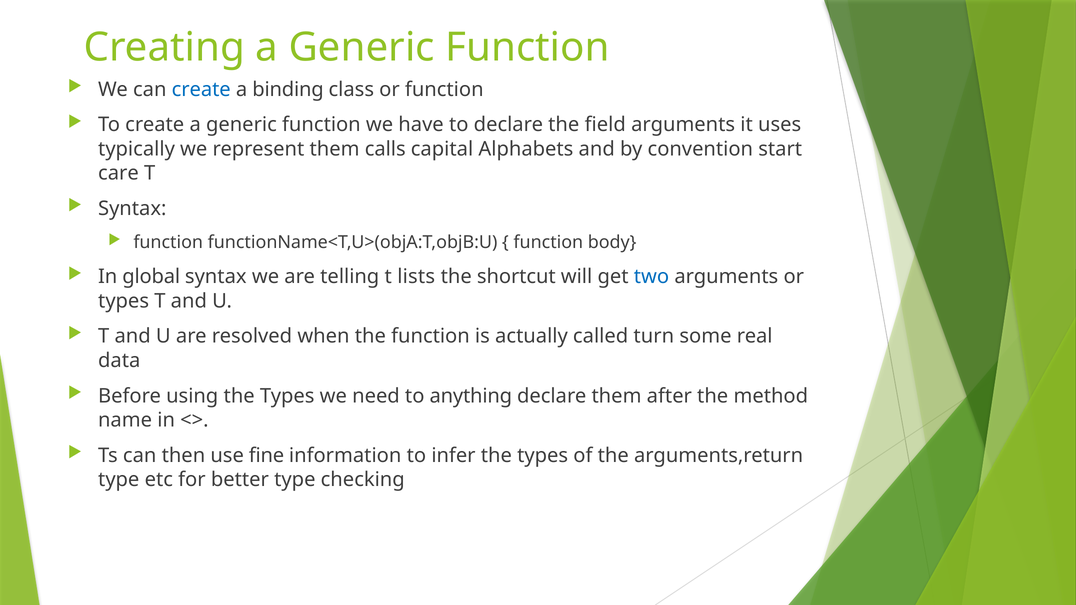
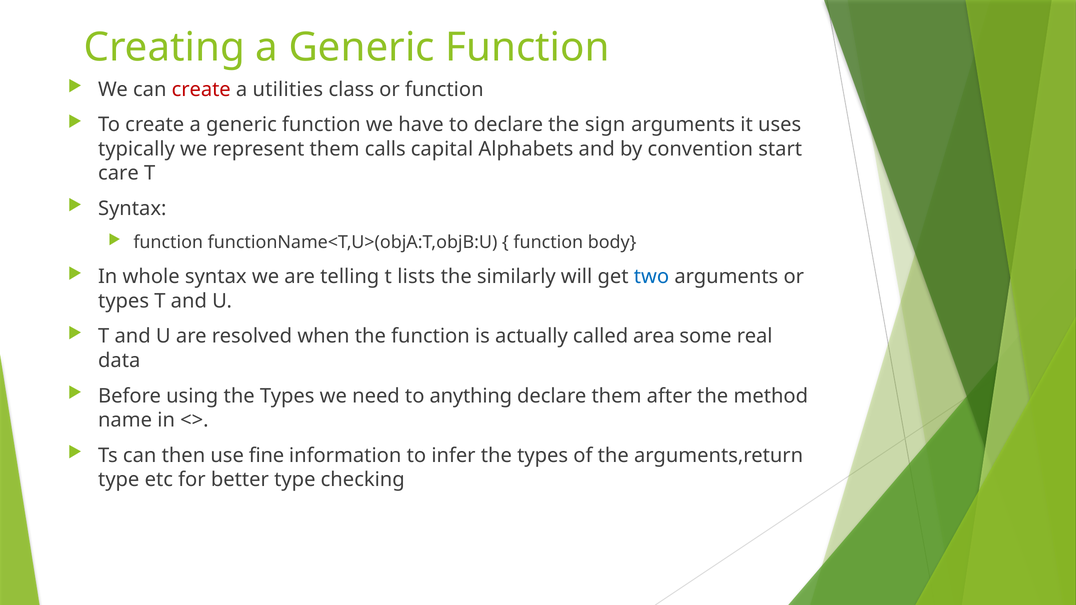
create colour: blue -> red (201, 89)
binding: binding -> utilities (288, 89)
field: field -> sign (605, 125)
global: global -> whole (151, 277)
shortcut: shortcut -> similarly (516, 277)
turn: turn -> area (654, 336)
